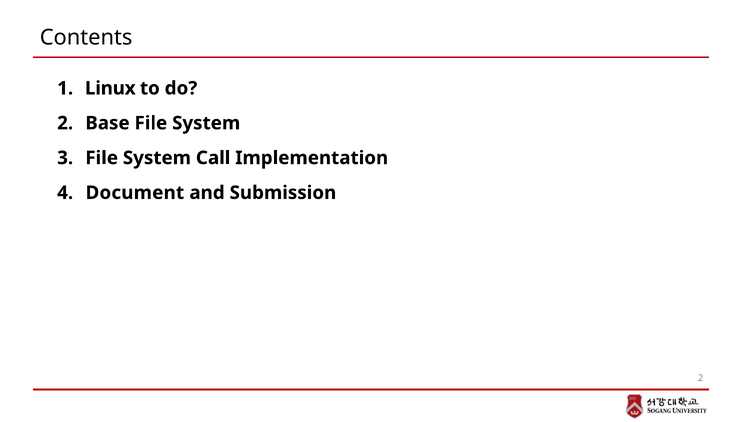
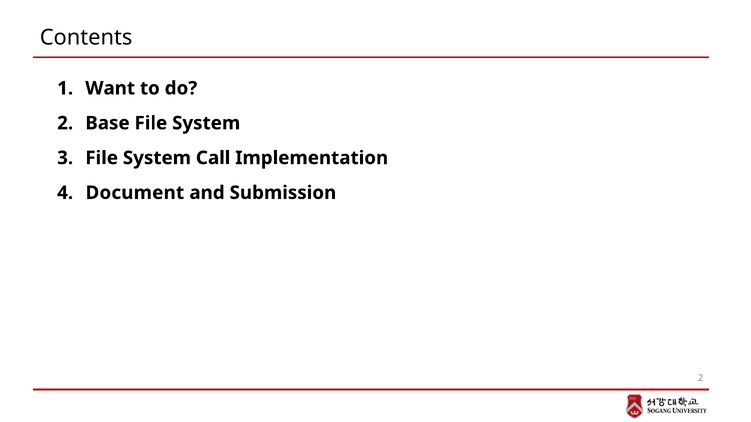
Linux: Linux -> Want (110, 88)
